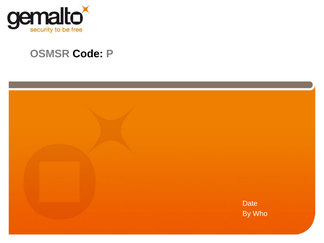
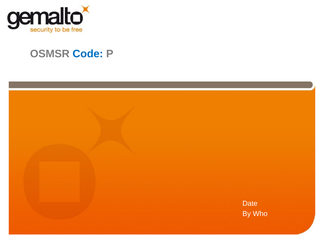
Code colour: black -> blue (88, 54)
